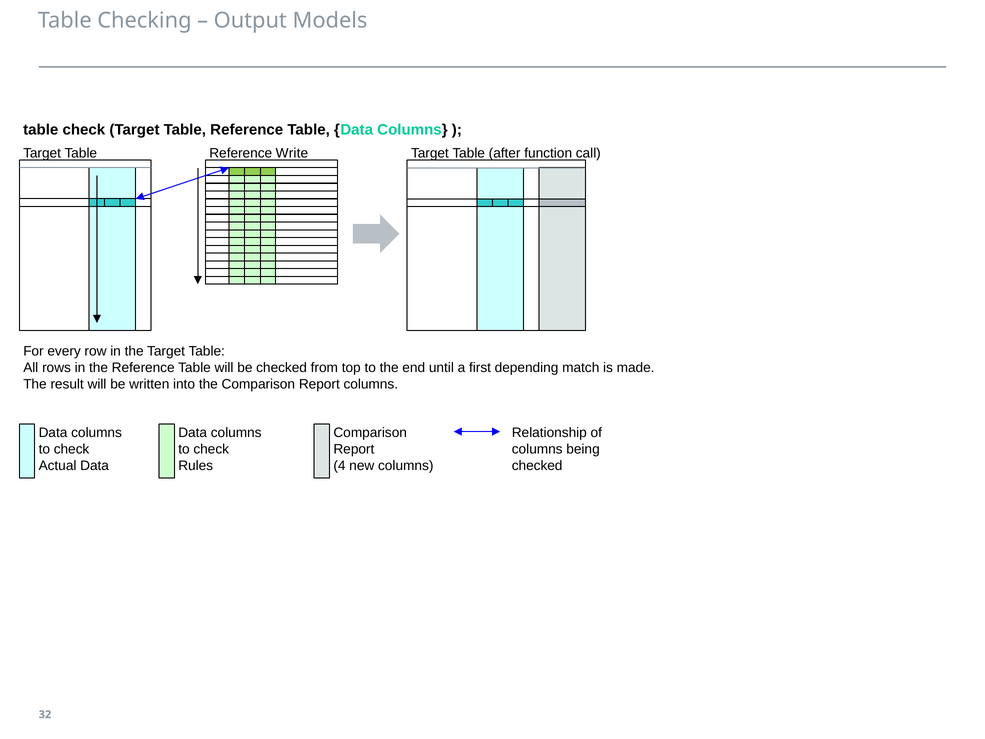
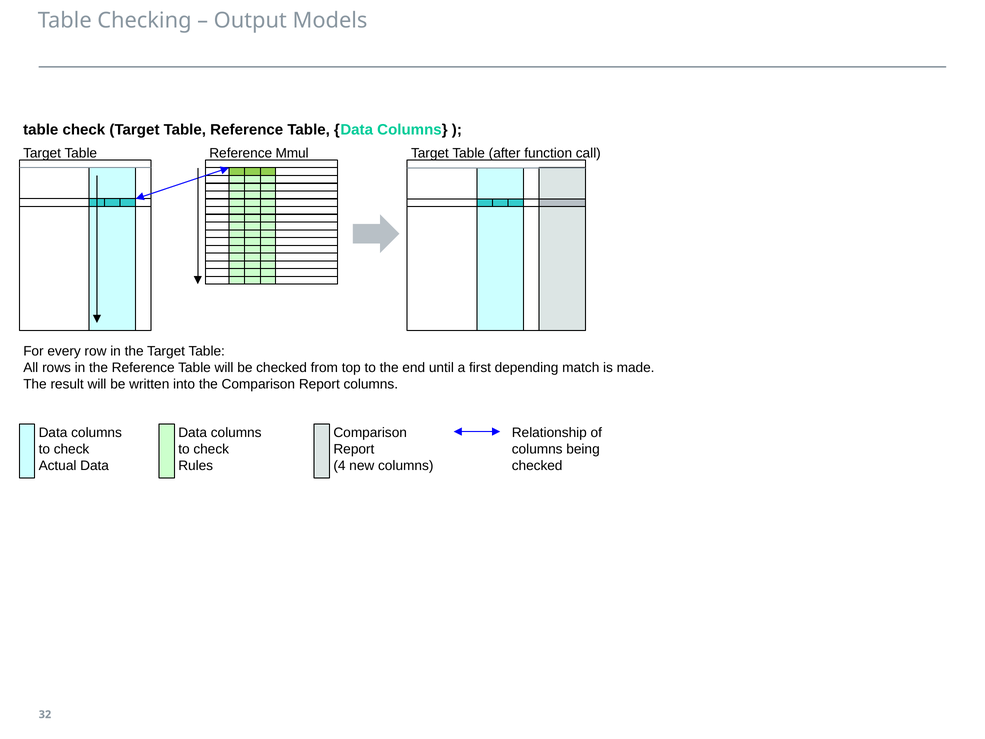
Write: Write -> Mmul (292, 153)
